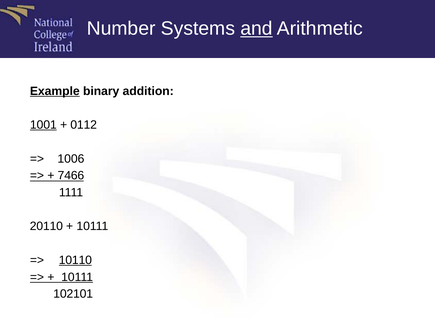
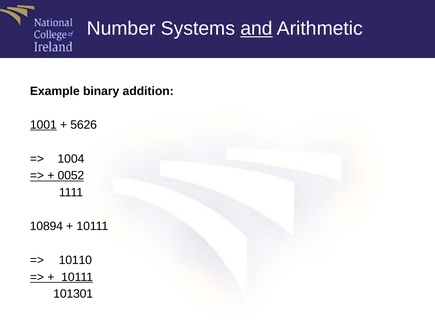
Example underline: present -> none (55, 91)
0112: 0112 -> 5626 (84, 125)
1006: 1006 -> 1004 (71, 159)
7466: 7466 -> 0052 (71, 176)
20110: 20110 -> 10894 (46, 226)
10110 underline: present -> none (75, 260)
102101: 102101 -> 101301 (73, 294)
